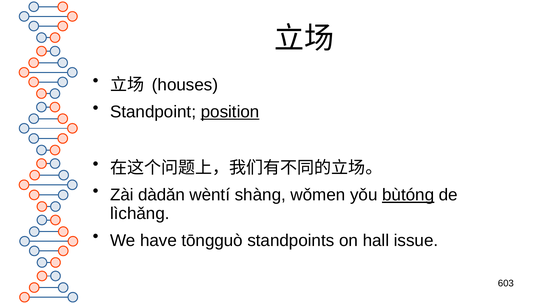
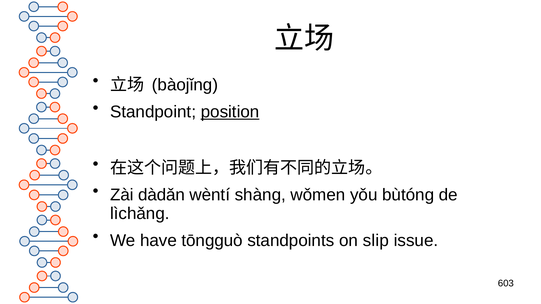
houses: houses -> bàojǐng (185, 85)
bùtóng underline: present -> none (408, 195)
hall: hall -> slip (376, 241)
